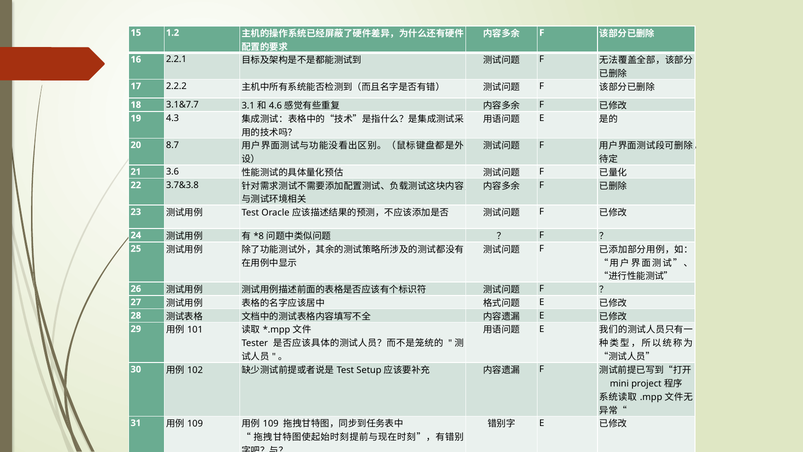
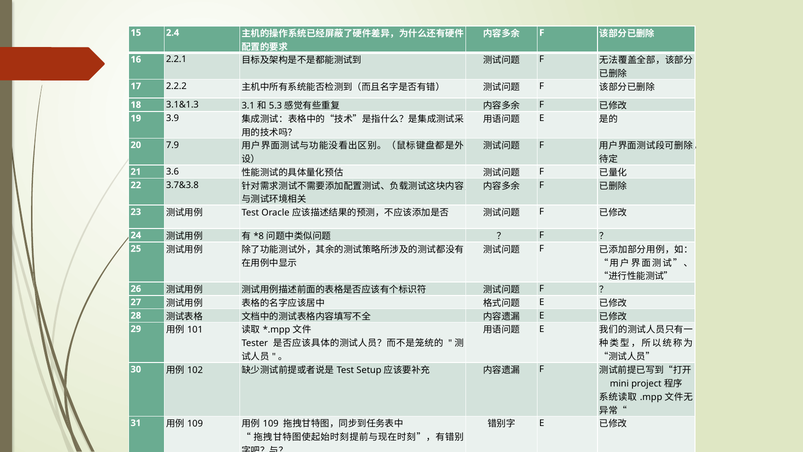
1.2: 1.2 -> 2.4 (173, 33)
3.1&7.7: 3.1&7.7 -> 3.1&1.3 (182, 105)
4.6: 4.6 -> 5.3 (275, 106)
4.3: 4.3 -> 3.9 (173, 118)
8.7: 8.7 -> 7.9 (173, 145)
